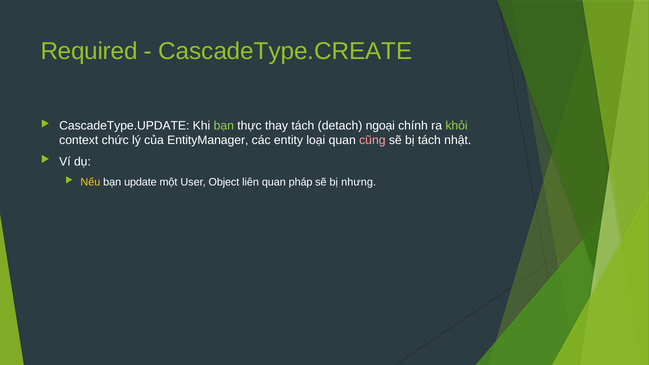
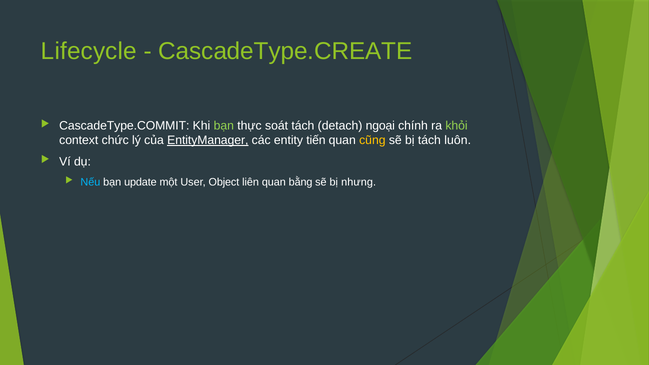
Required: Required -> Lifecycle (89, 51)
CascadeType.UPDATE: CascadeType.UPDATE -> CascadeType.COMMIT (124, 126)
thay: thay -> soát (277, 126)
EntityManager underline: none -> present (208, 140)
loại: loại -> tiến (316, 140)
cũng colour: pink -> yellow (372, 140)
nhật: nhật -> luôn (458, 140)
Nếu colour: yellow -> light blue (90, 182)
pháp: pháp -> bằng (301, 182)
